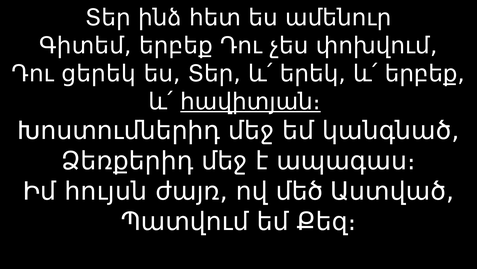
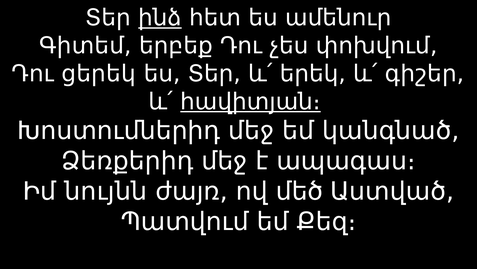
ինձ underline: none -> present (160, 18)
և՛ երբեք: երբեք -> գիշեր (425, 74)
հույսն: հույսն -> նույնն (106, 191)
